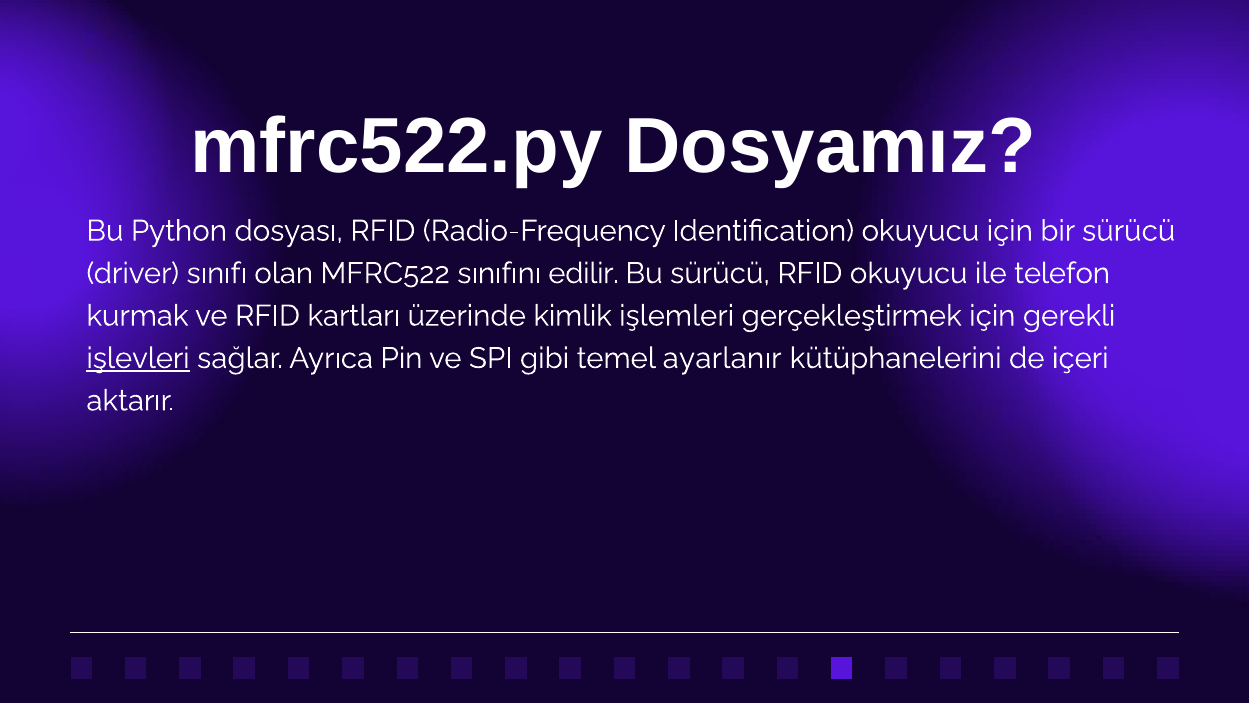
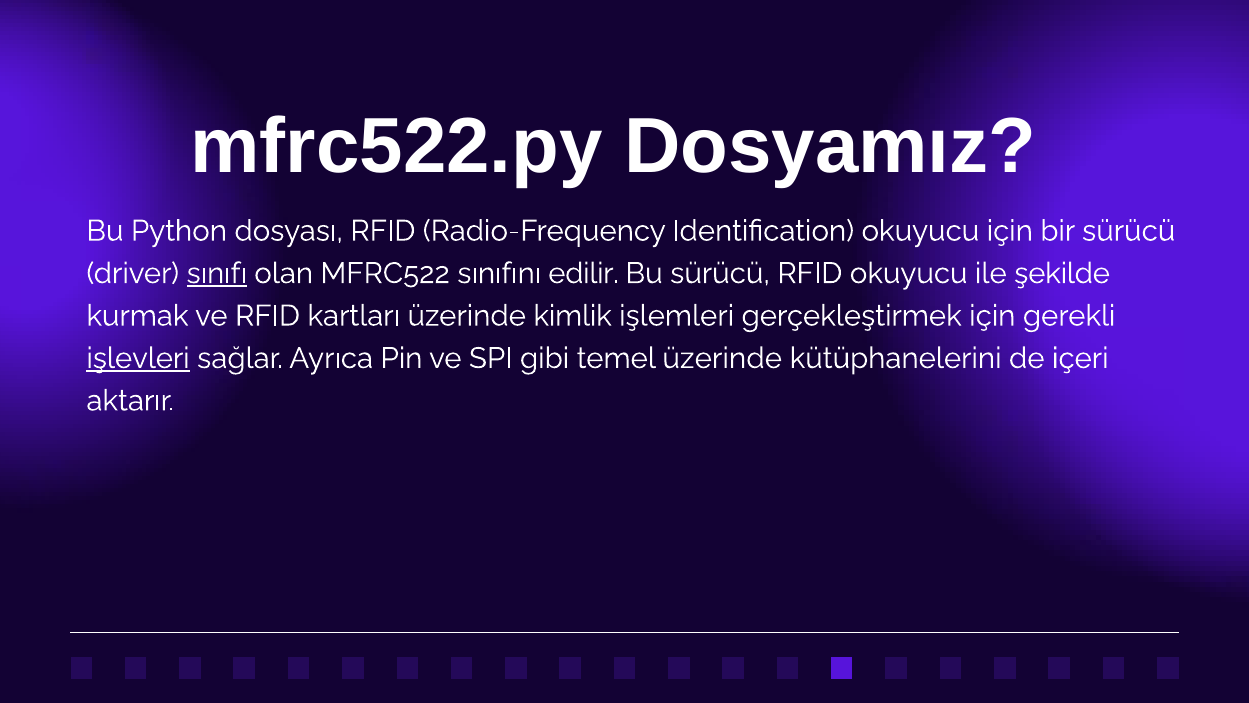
sınıfı underline: none -> present (217, 273)
telefon: telefon -> şekilde (1062, 273)
temel ayarlanır: ayarlanır -> üzerinde (722, 358)
